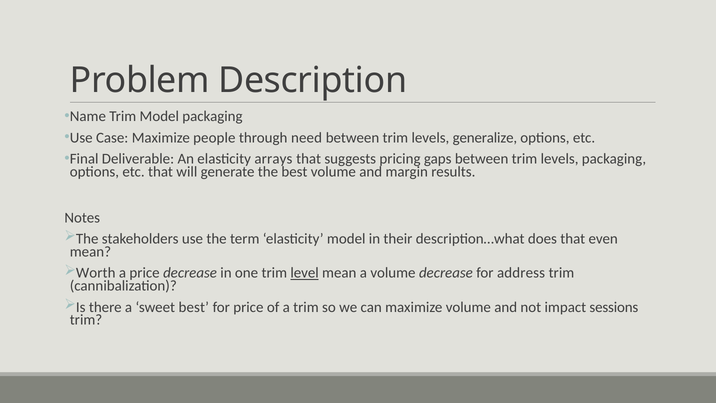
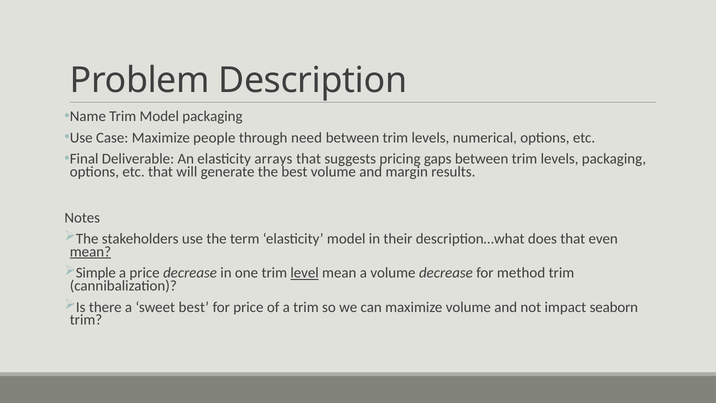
generalize: generalize -> numerical (485, 138)
mean underline: none -> present (90, 252)
Worth: Worth -> Simple (96, 273)
address: address -> method (521, 273)
sessions: sessions -> seaborn (614, 307)
